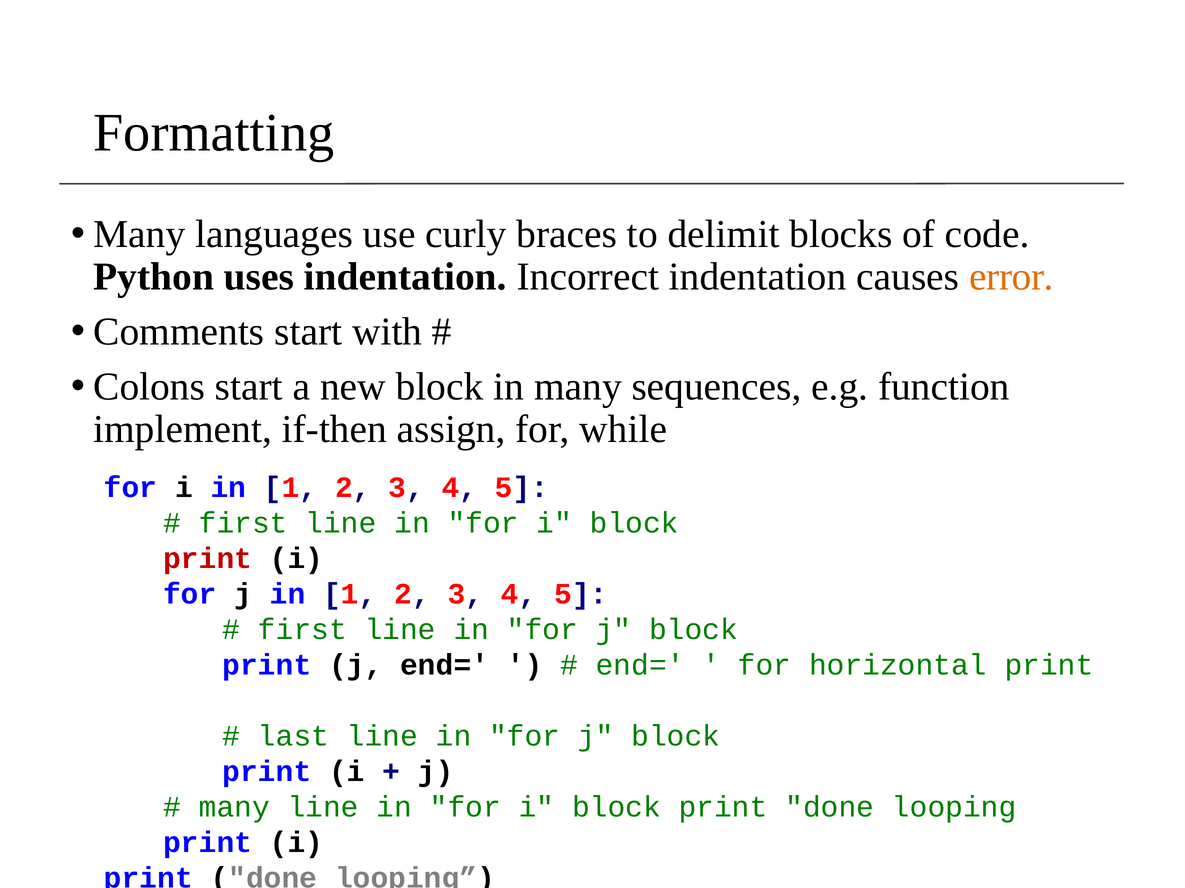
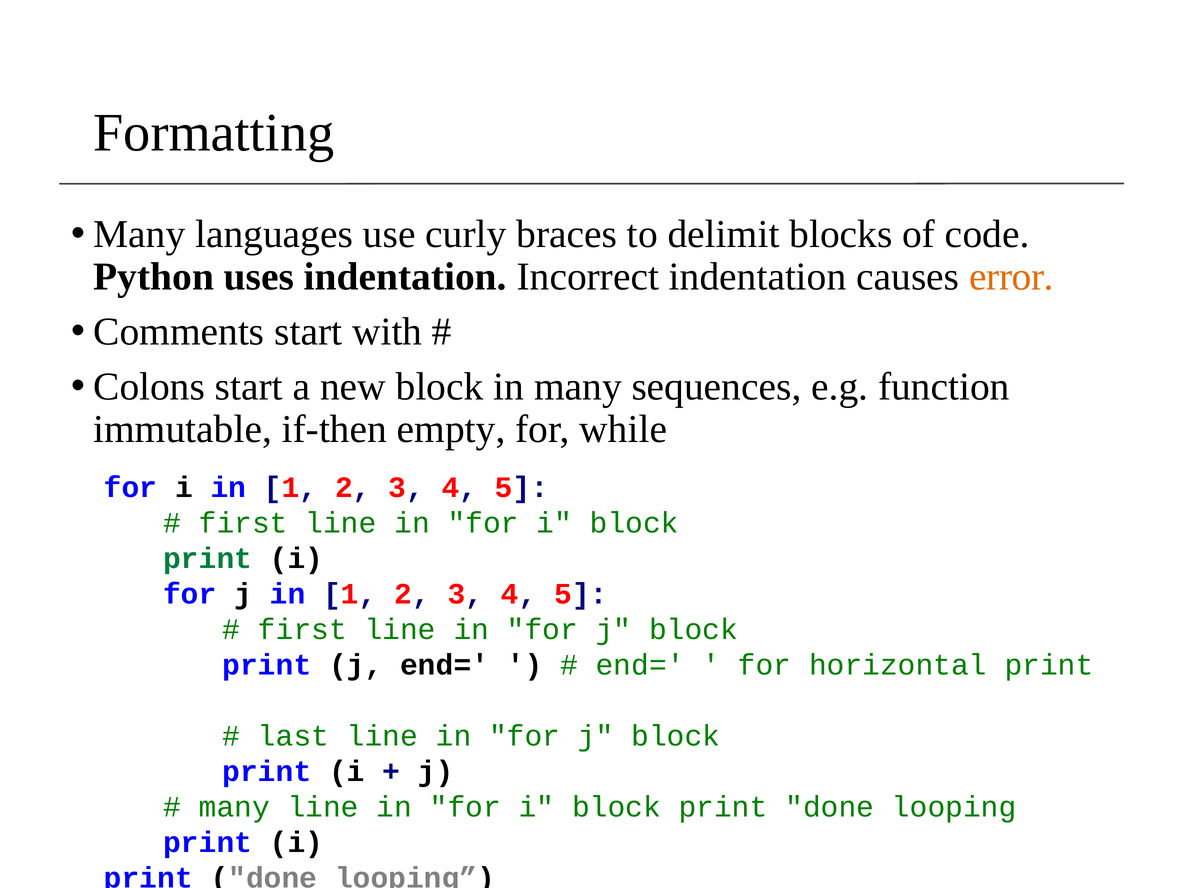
implement: implement -> immutable (183, 430)
assign: assign -> empty (451, 430)
print colour: red -> green (208, 559)
